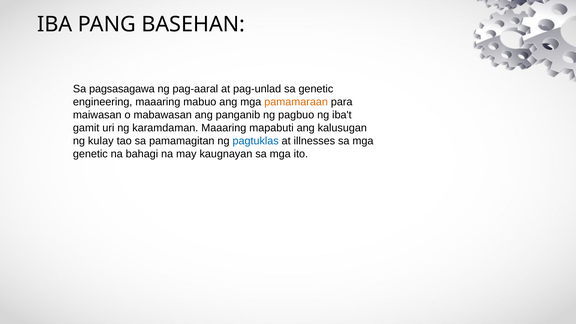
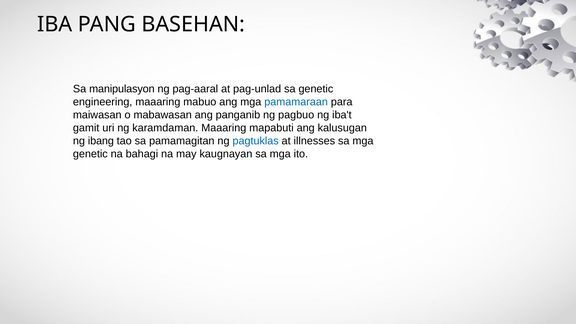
pagsasagawa: pagsasagawa -> manipulasyon (122, 89)
pamamaraan colour: orange -> blue (296, 102)
kulay: kulay -> ibang (101, 141)
